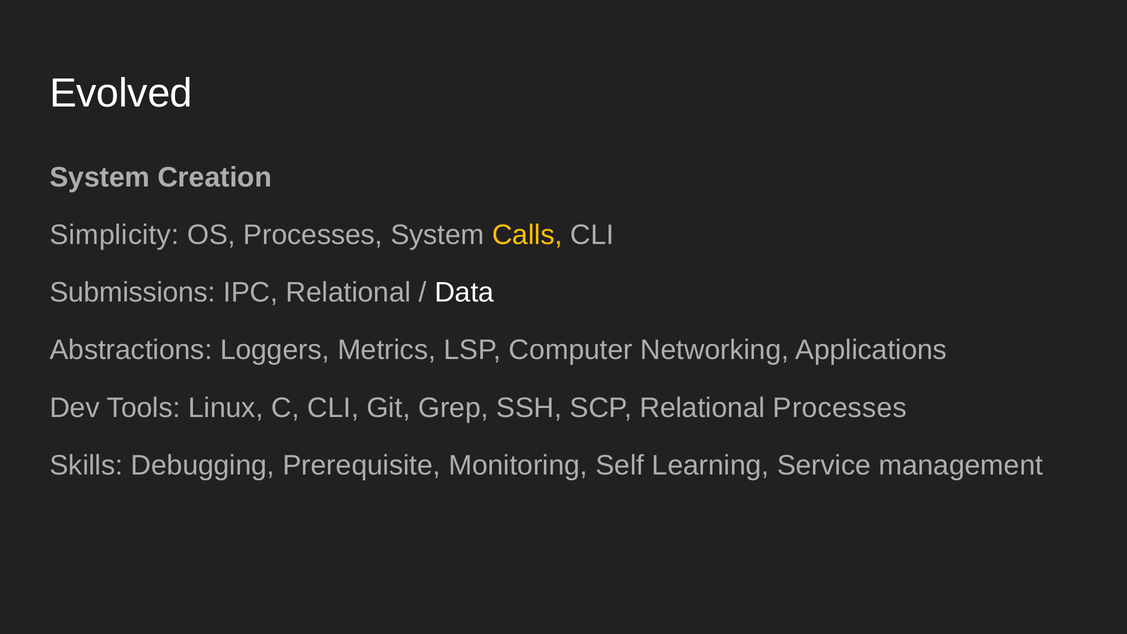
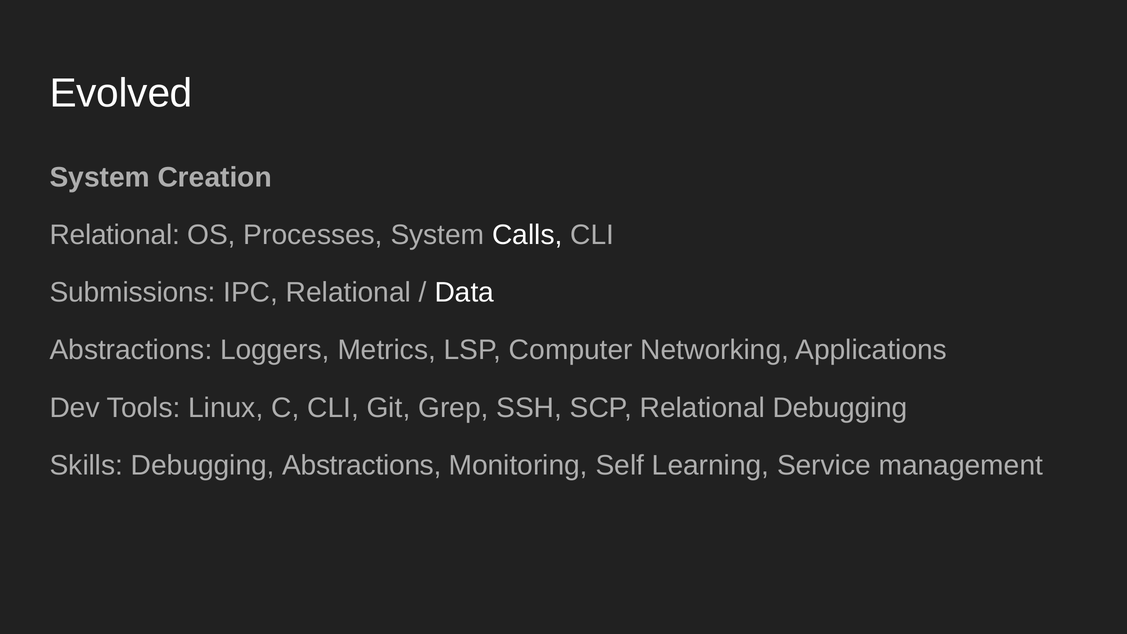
Simplicity: Simplicity -> Relational (115, 235)
Calls colour: yellow -> white (527, 235)
Relational Processes: Processes -> Debugging (840, 408)
Debugging Prerequisite: Prerequisite -> Abstractions (362, 465)
